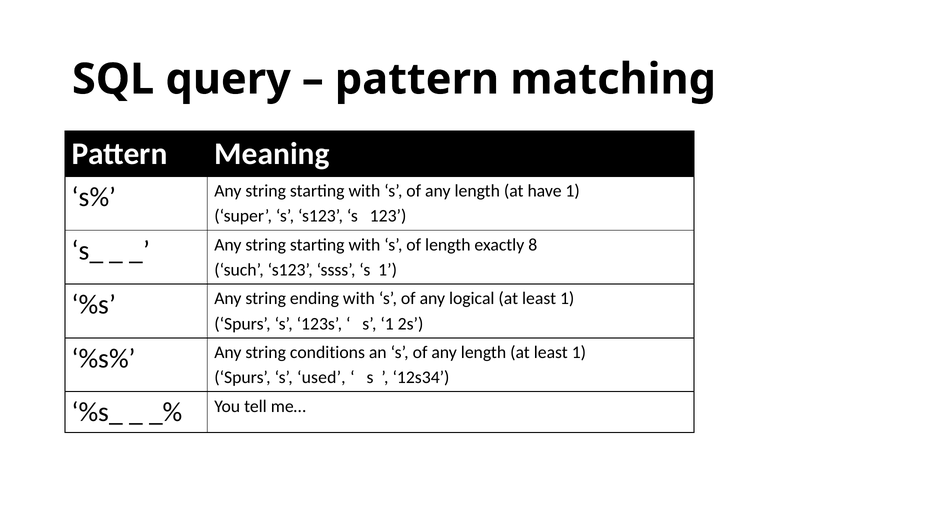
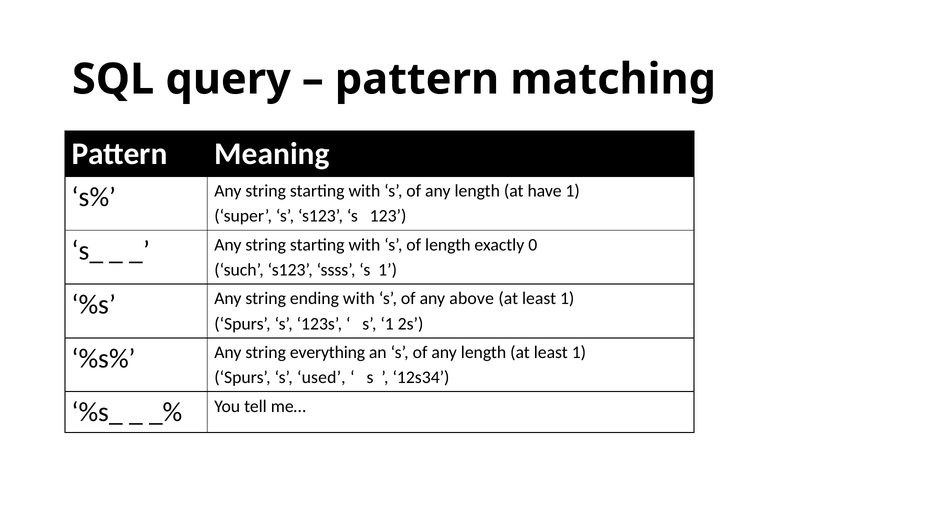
8: 8 -> 0 (533, 245)
logical: logical -> above (472, 299)
conditions: conditions -> everything (328, 352)
